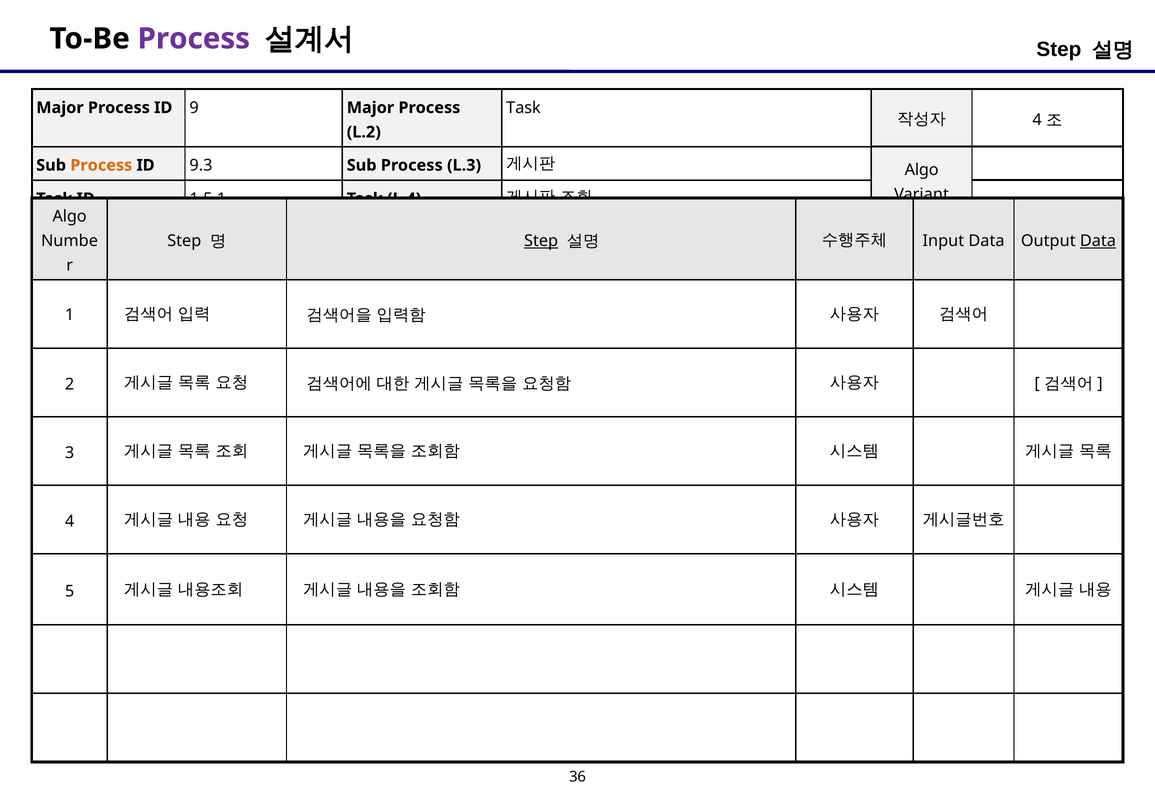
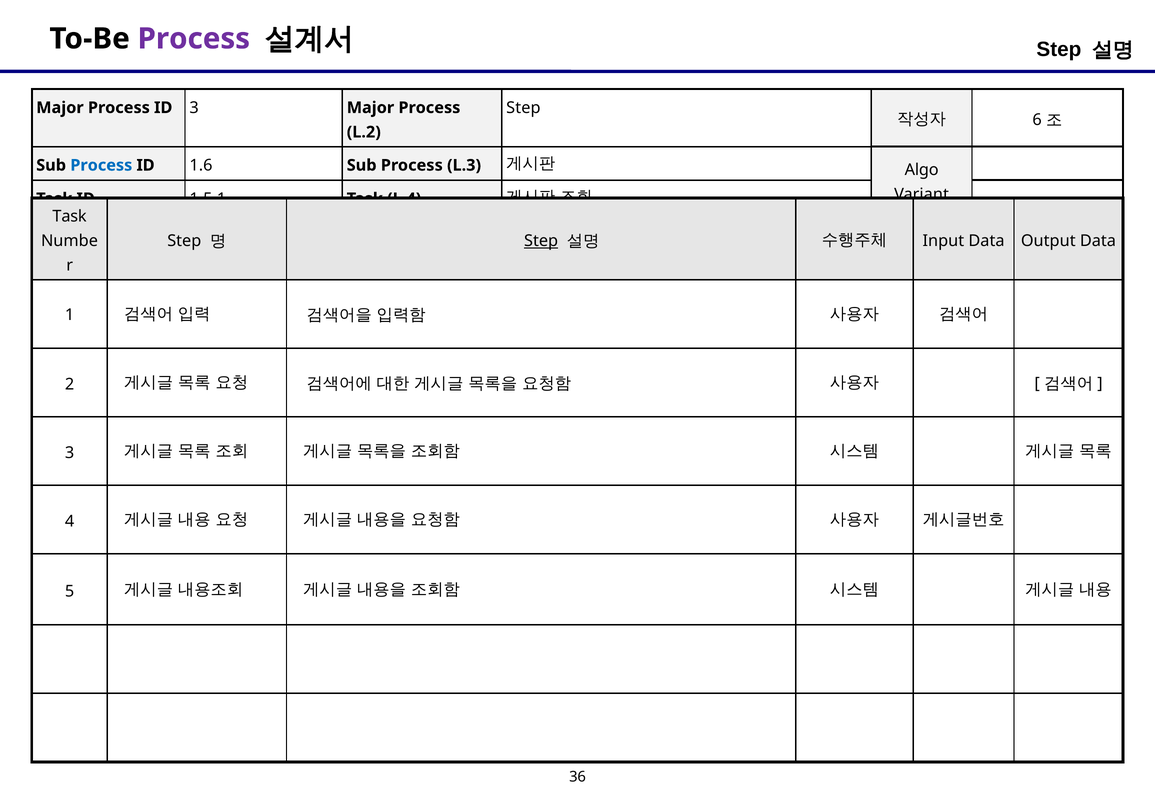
Task: Task -> Step (523, 108)
ID 9: 9 -> 3 (194, 108)
4: 4 -> 6 (1037, 120)
Process colour: orange -> blue (101, 165)
9.3: 9.3 -> 1.6 (201, 165)
Algo: Algo -> Task (70, 217)
Data underline: present -> none (1098, 241)
